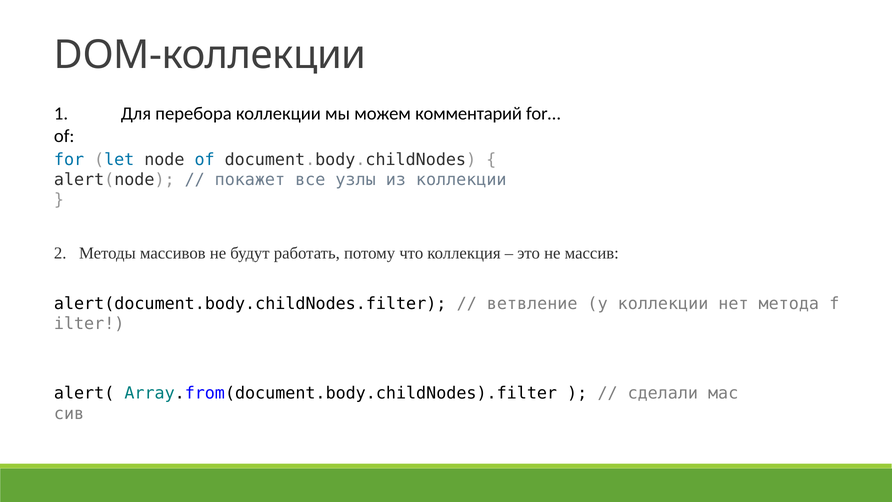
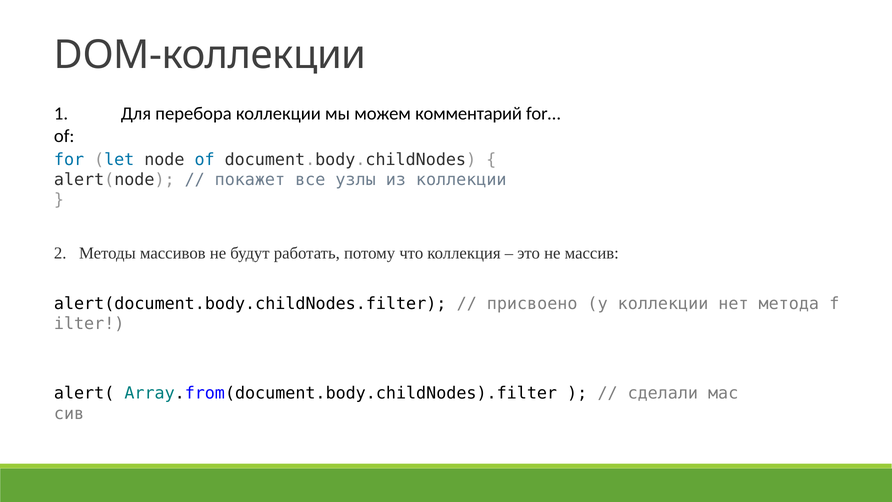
ветвление: ветвление -> присвоено (532, 304)
